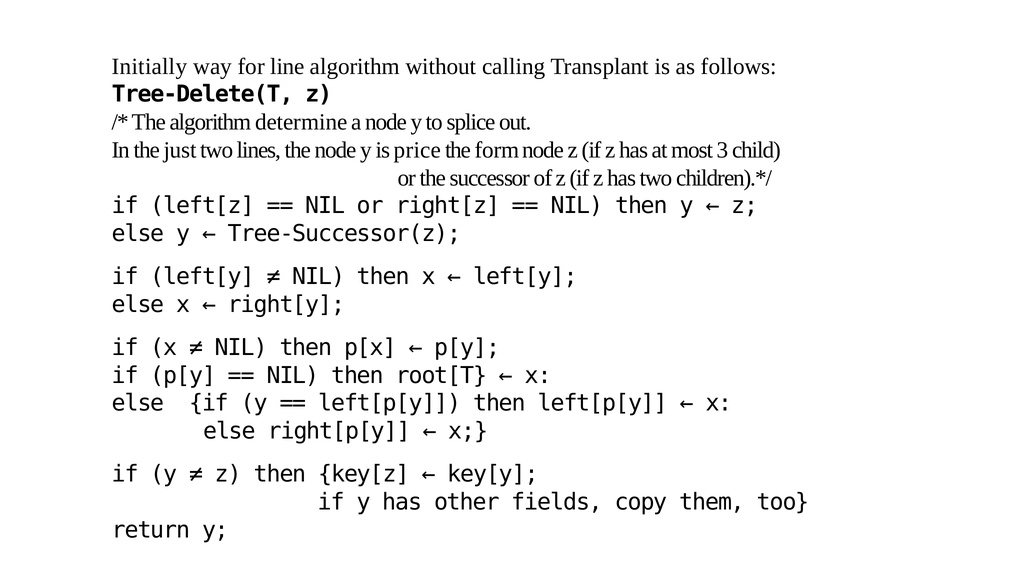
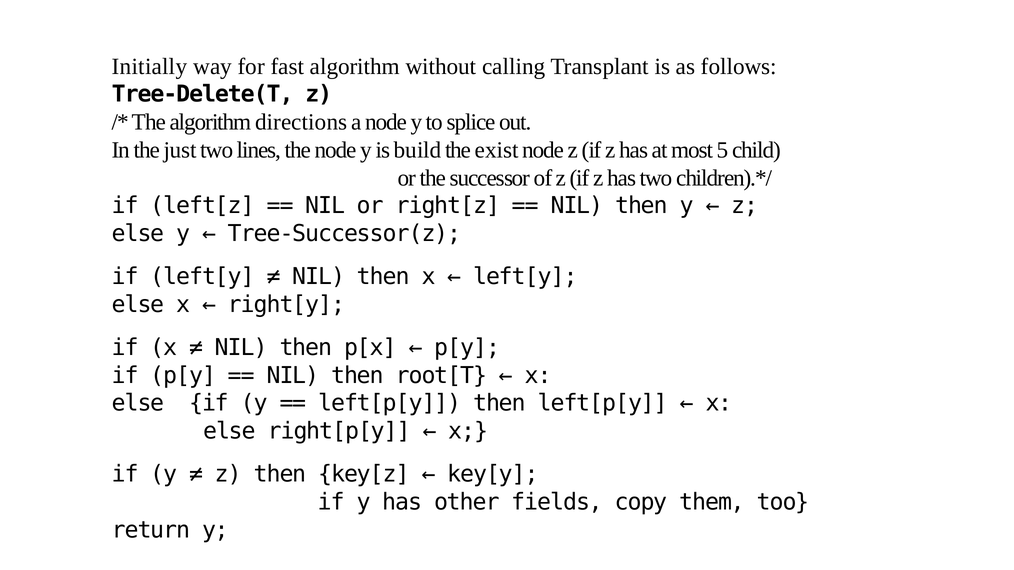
line: line -> fast (287, 66)
determine: determine -> directions (301, 122)
price: price -> build (418, 150)
form: form -> exist (497, 150)
3: 3 -> 5 (723, 150)
